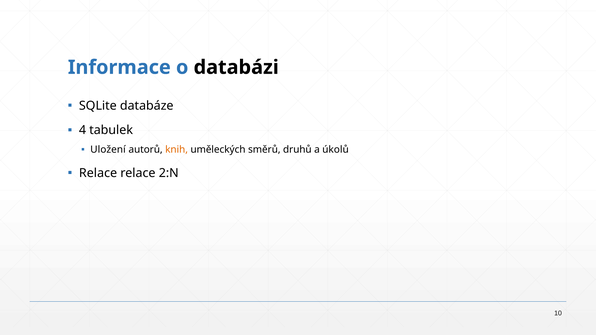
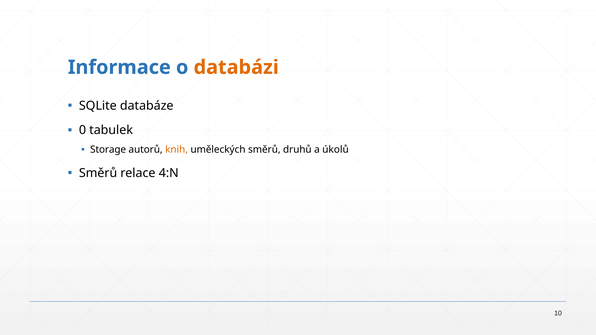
databázi colour: black -> orange (236, 67)
4: 4 -> 0 (83, 130)
Uložení: Uložení -> Storage (108, 150)
Relace: Relace -> Směrů (98, 173)
2:N: 2:N -> 4:N (169, 173)
